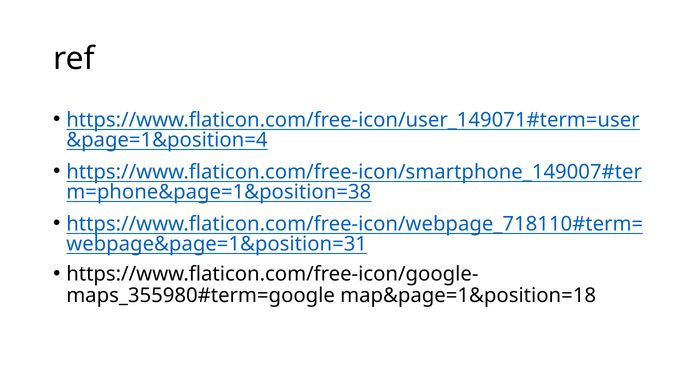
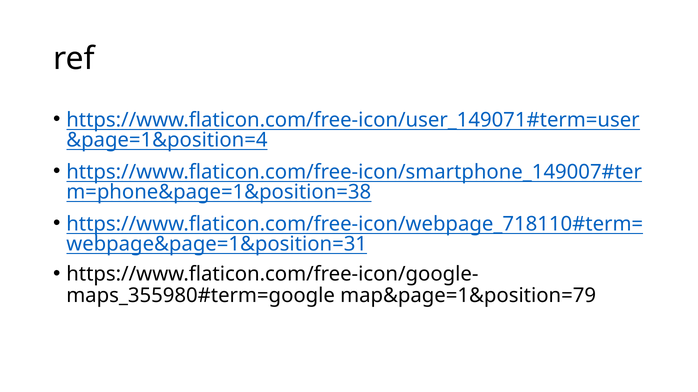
map&page=1&position=18: map&page=1&position=18 -> map&page=1&position=79 (468, 296)
